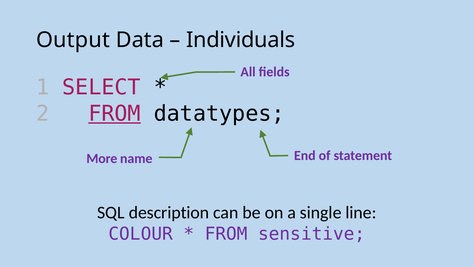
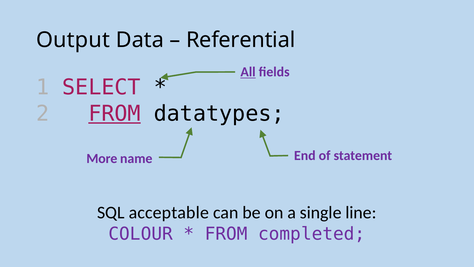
Individuals: Individuals -> Referential (241, 40)
All underline: none -> present (248, 72)
description: description -> acceptable (169, 212)
sensitive: sensitive -> completed (312, 234)
